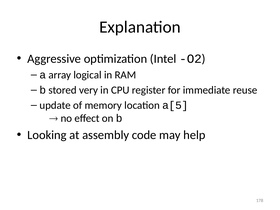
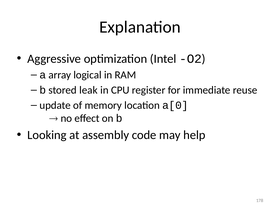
very: very -> leak (88, 90)
a[5: a[5 -> a[0 (175, 105)
